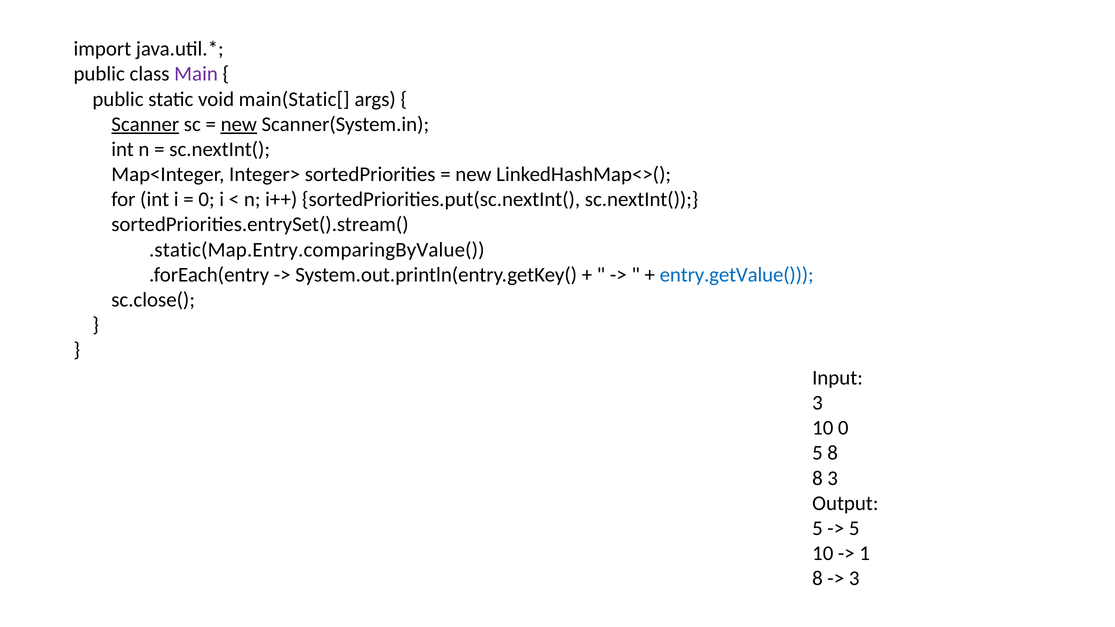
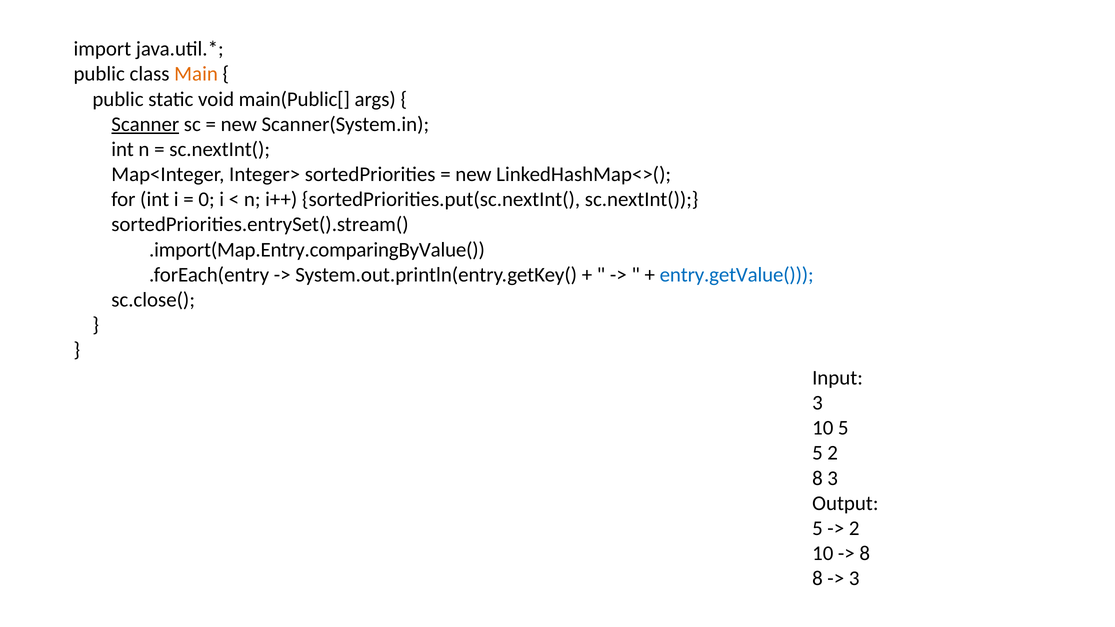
Main colour: purple -> orange (196, 74)
main(Static[: main(Static[ -> main(Public[ (294, 99)
new underline: present -> none (239, 124)
.static(Map.Entry.comparingByValue(: .static(Map.Entry.comparingByValue( -> .import(Map.Entry.comparingByValue( (317, 250)
10 0: 0 -> 5 (843, 428)
5 8: 8 -> 2 (833, 453)
5: 5 -> 2 (854, 528)
1: 1 -> 8 (865, 554)
